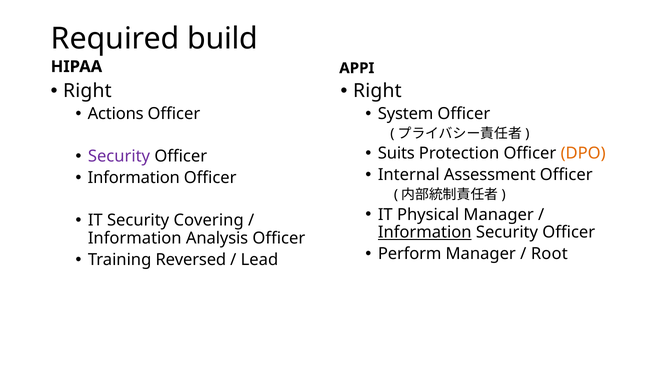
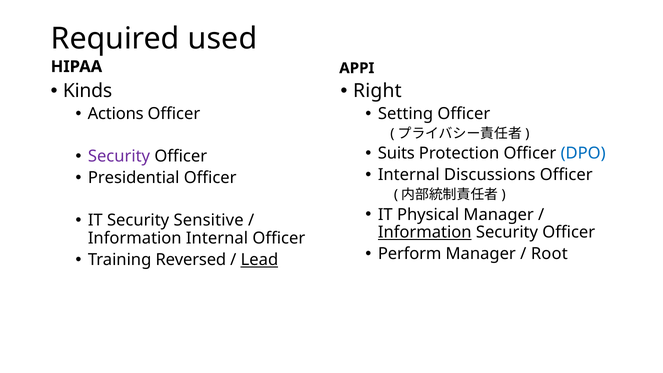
build: build -> used (222, 39)
Right: Right -> Kinds (88, 91)
System: System -> Setting (406, 114)
DPO colour: orange -> blue (583, 153)
Assessment: Assessment -> Discussions (490, 175)
Information: Information -> Presidential (134, 178)
Covering: Covering -> Sensitive (209, 220)
Information Analysis: Analysis -> Internal (217, 238)
Lead underline: none -> present (259, 260)
